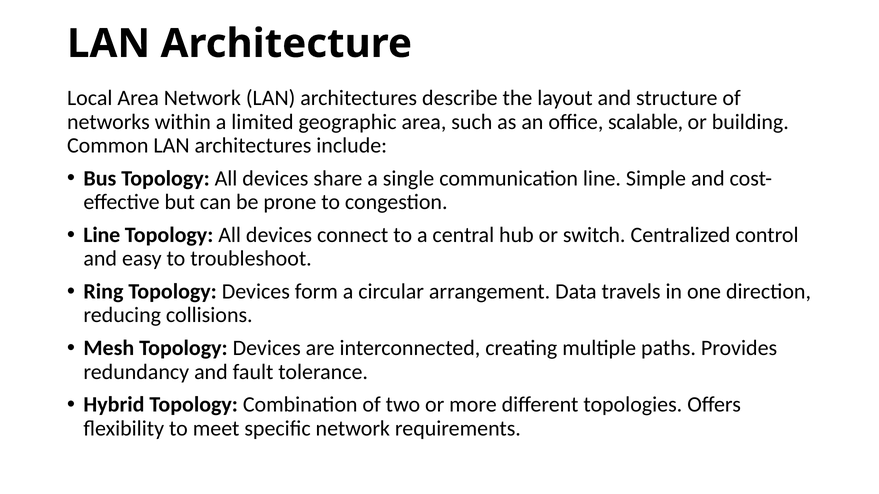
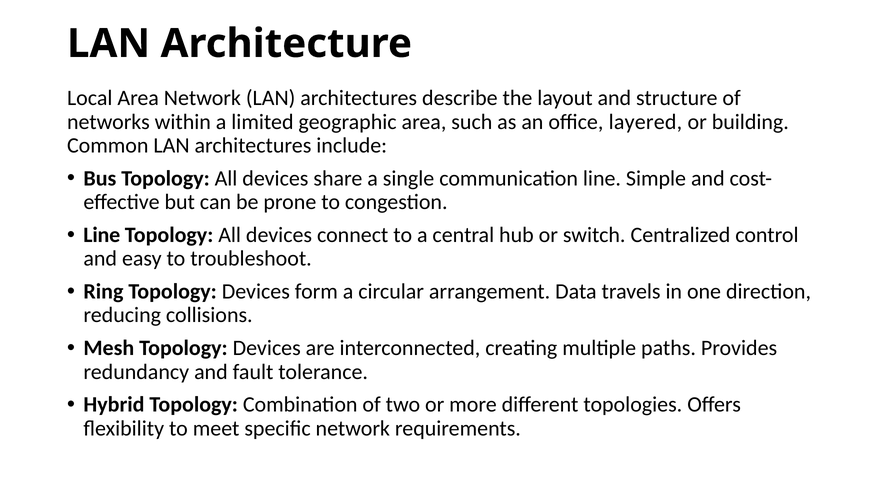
scalable: scalable -> layered (645, 122)
